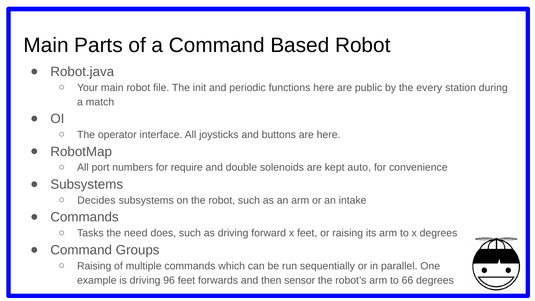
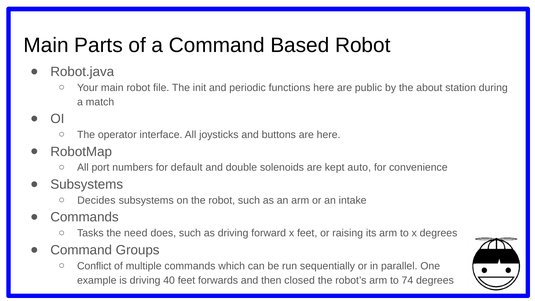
every: every -> about (429, 88)
require: require -> default (187, 168)
Raising: Raising -> Conflict (94, 266)
96: 96 -> 40 (169, 280)
sensor: sensor -> closed (300, 280)
66: 66 -> 74 (407, 280)
